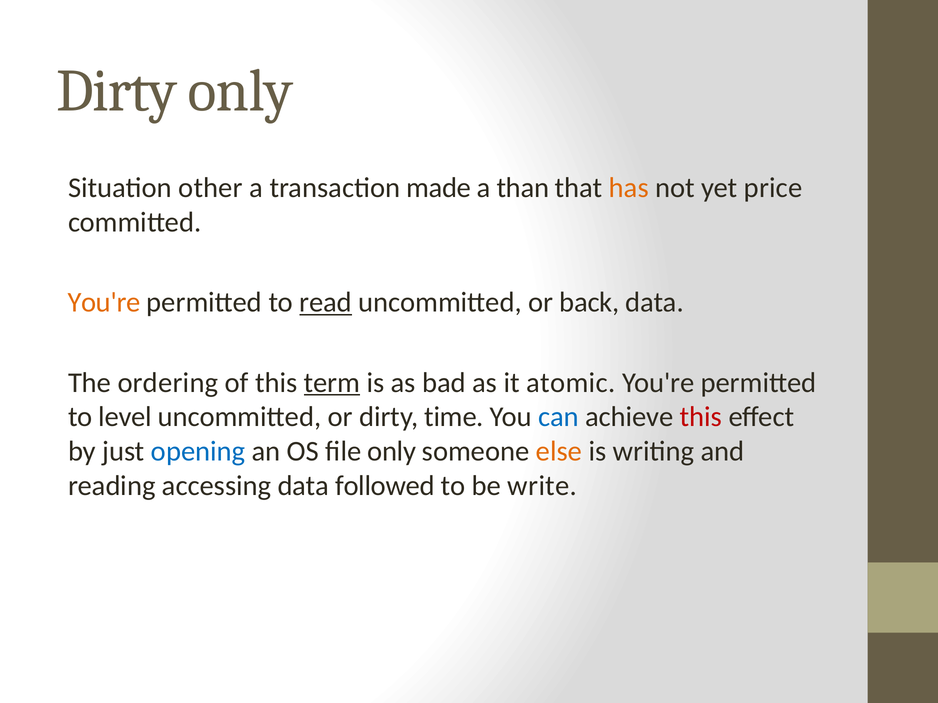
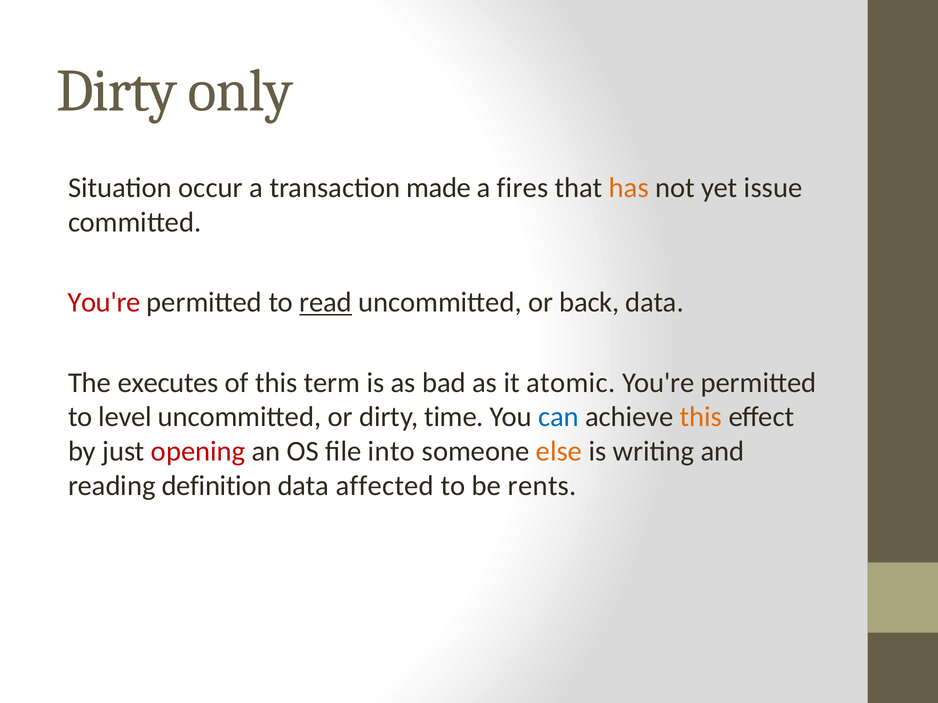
other: other -> occur (211, 188)
than: than -> fires (523, 188)
price: price -> issue (773, 188)
You're colour: orange -> red (104, 303)
ordering: ordering -> executes (168, 383)
term underline: present -> none (332, 383)
this colour: red -> orange (701, 417)
opening colour: blue -> red (198, 452)
file only: only -> into (392, 452)
accessing: accessing -> definition (217, 486)
followed: followed -> affected (385, 486)
write: write -> rents (542, 486)
